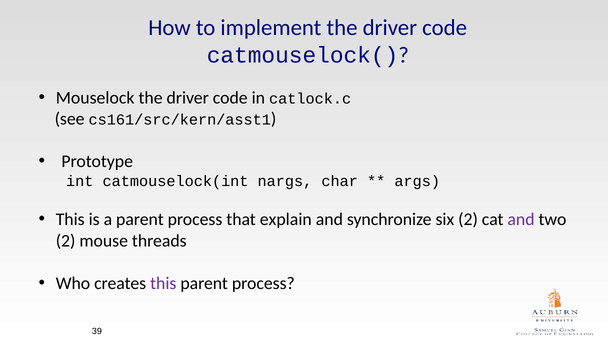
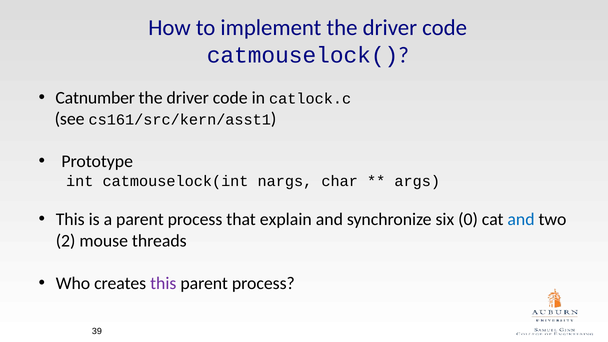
Mouselock: Mouselock -> Catnumber (95, 98)
six 2: 2 -> 0 (468, 219)
and colour: purple -> blue (521, 219)
